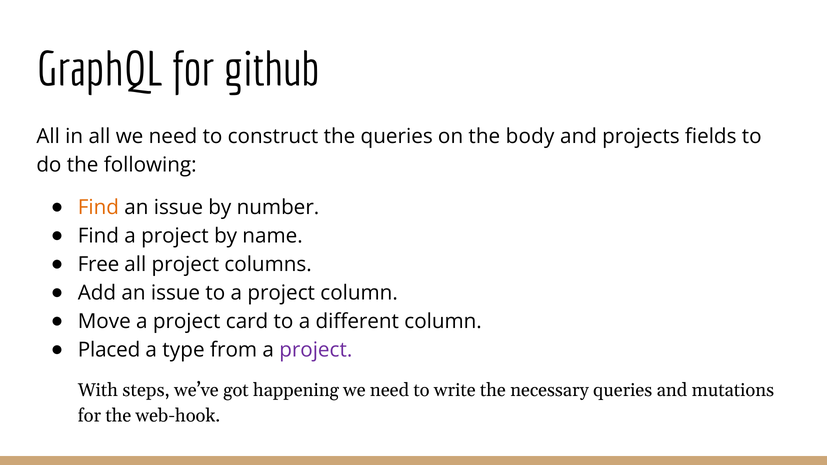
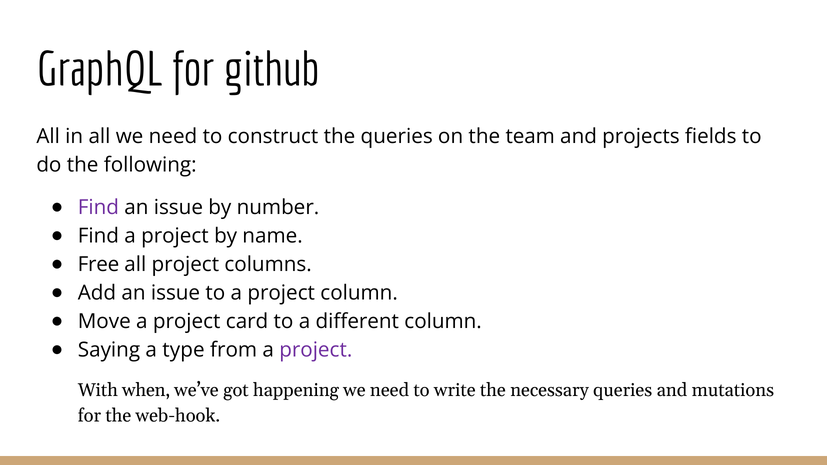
body: body -> team (530, 137)
Find colour: orange -> purple (98, 207)
Placed: Placed -> Saying (109, 350)
steps: steps -> when (146, 390)
